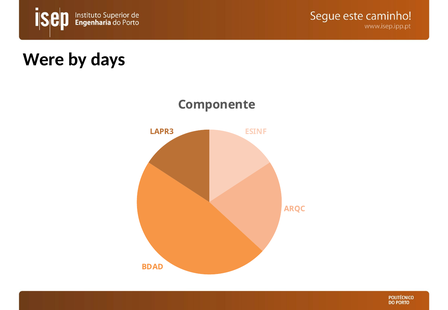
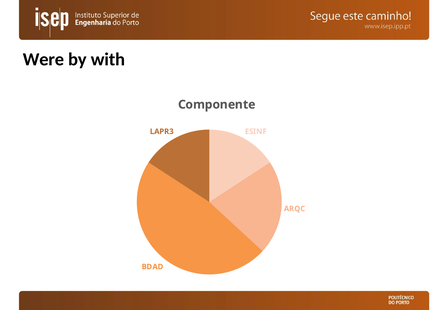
days: days -> with (108, 60)
